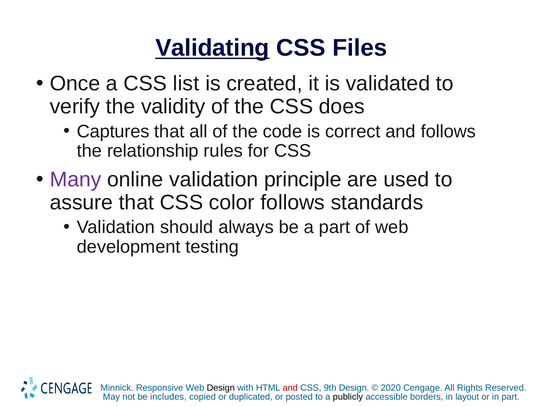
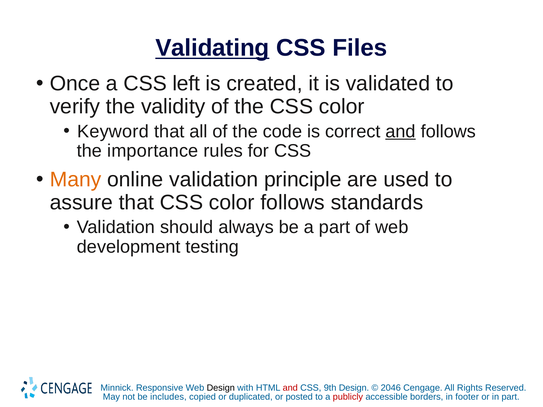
list: list -> left (186, 84)
the CSS does: does -> color (342, 107)
Captures: Captures -> Keyword (113, 131)
and underline: none -> present (401, 131)
relationship: relationship -> importance (153, 151)
Many colour: purple -> orange (76, 180)
2020: 2020 -> 2046 (391, 388)
publicly colour: black -> red (348, 397)
layout: layout -> footer (467, 397)
